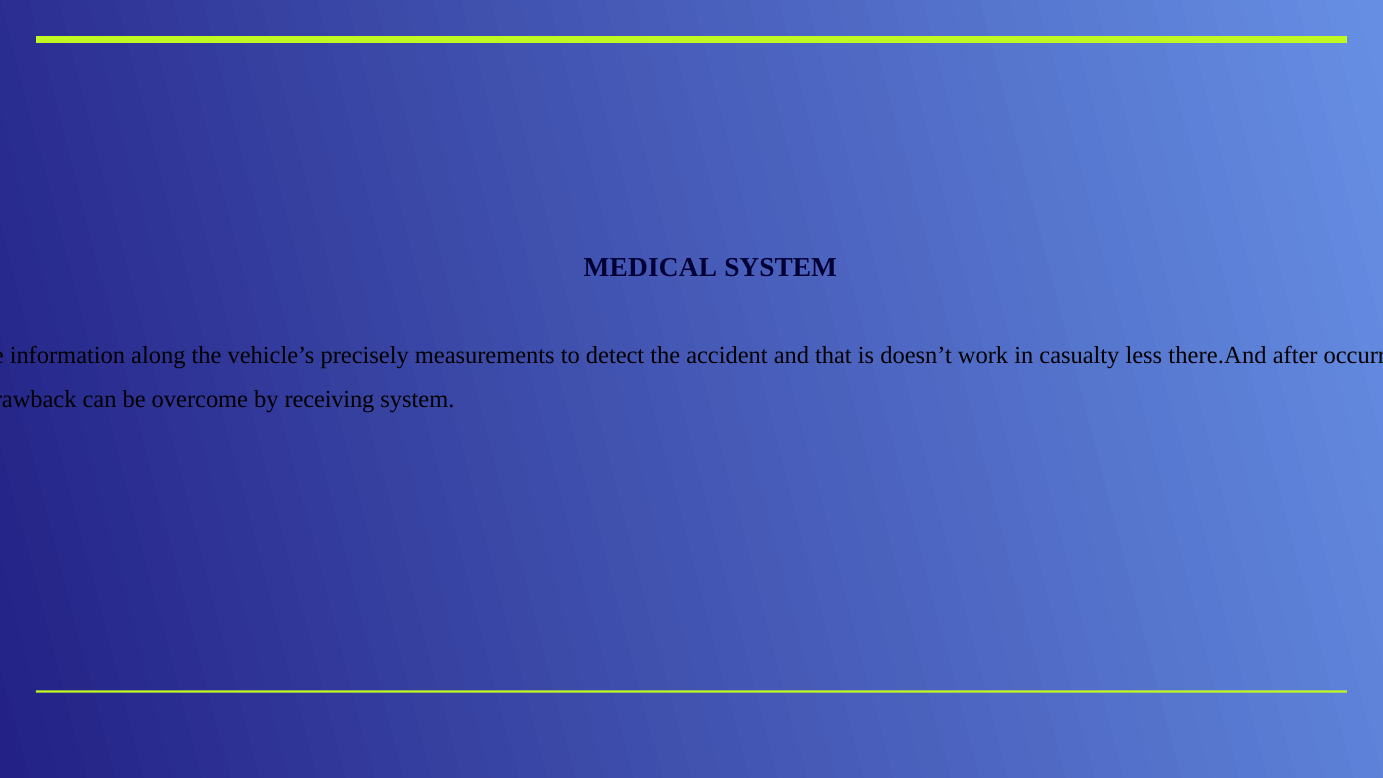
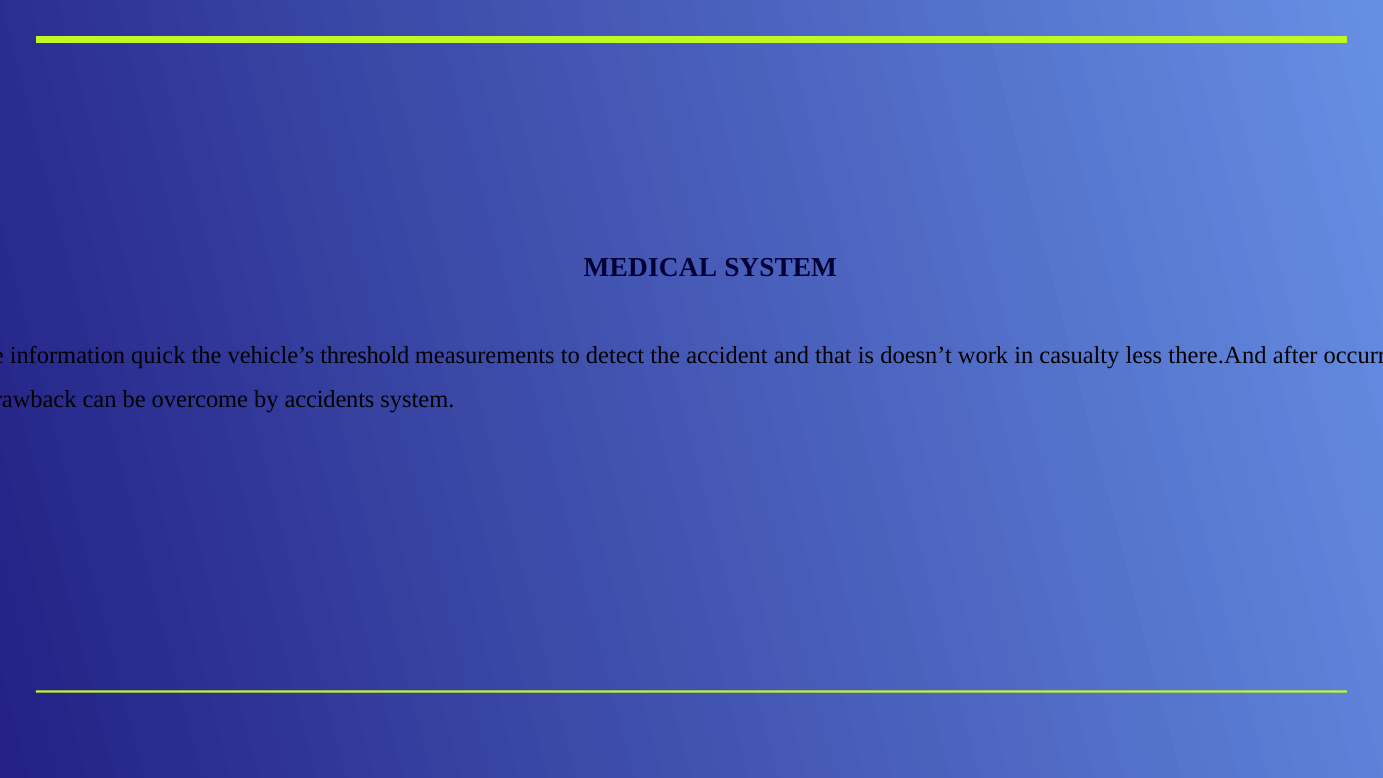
along: along -> quick (158, 356)
precisely: precisely -> threshold (365, 356)
receiving: receiving -> accidents (330, 400)
